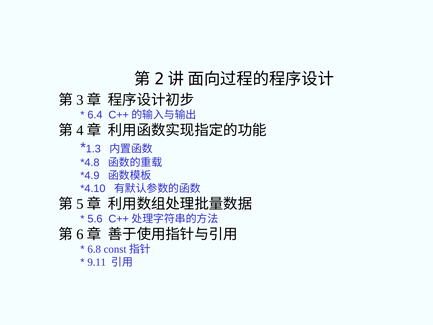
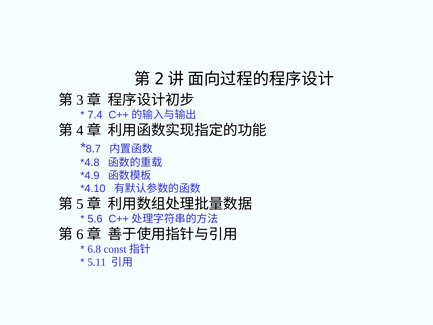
6.4: 6.4 -> 7.4 (95, 115)
1.3: 1.3 -> 8.7 (93, 149)
9.11: 9.11 -> 5.11 (97, 262)
